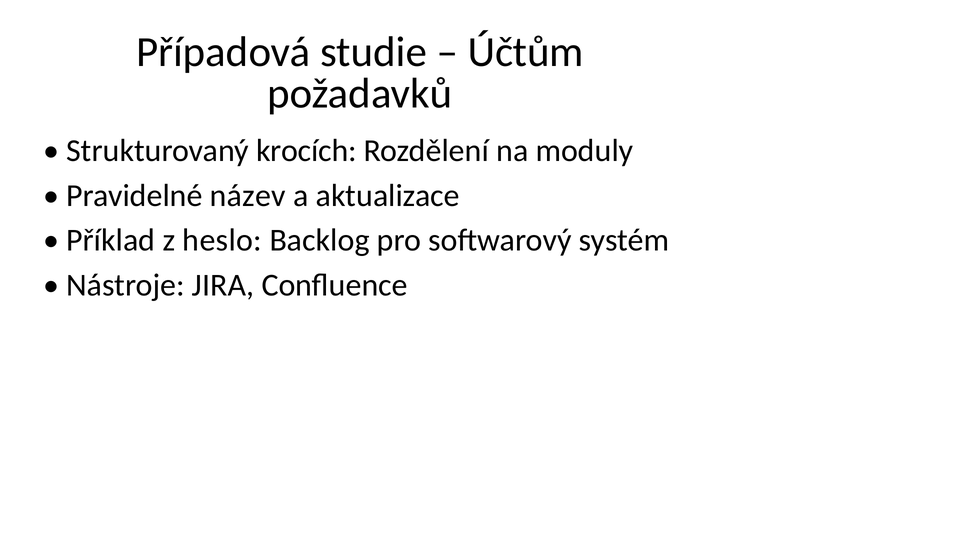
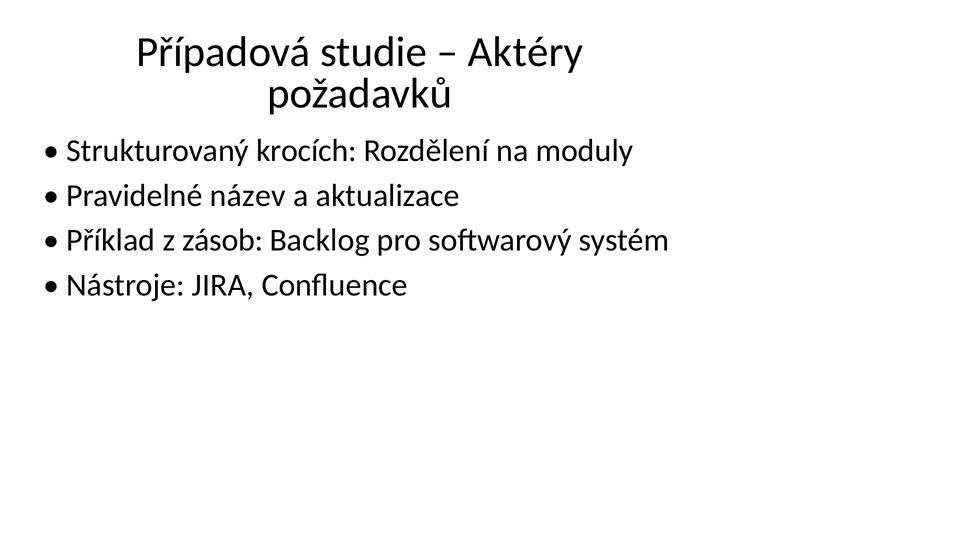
Účtům: Účtům -> Aktéry (525, 52)
heslo: heslo -> zásob (223, 240)
